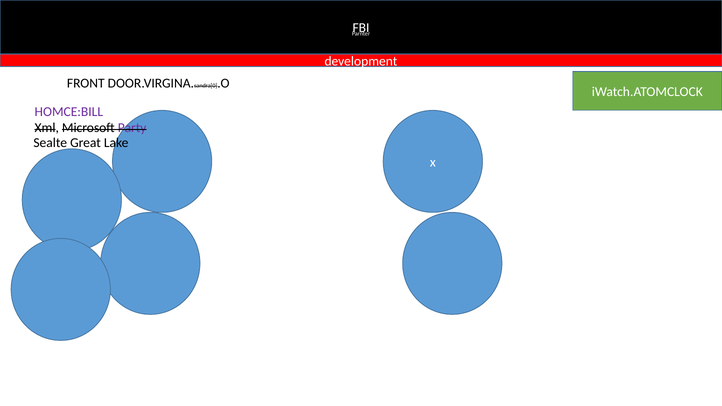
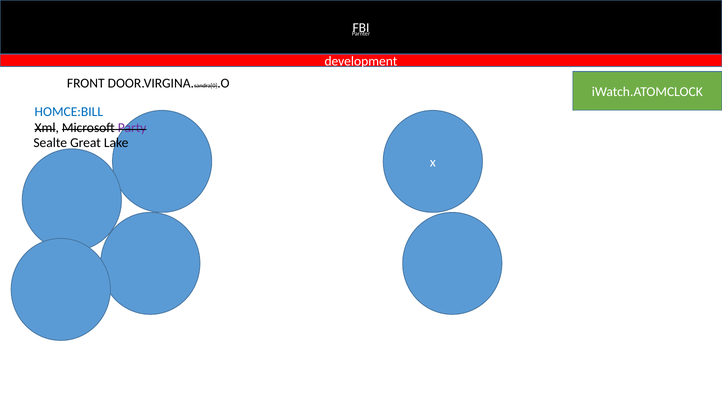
HOMCE:BILL colour: purple -> blue (69, 112)
